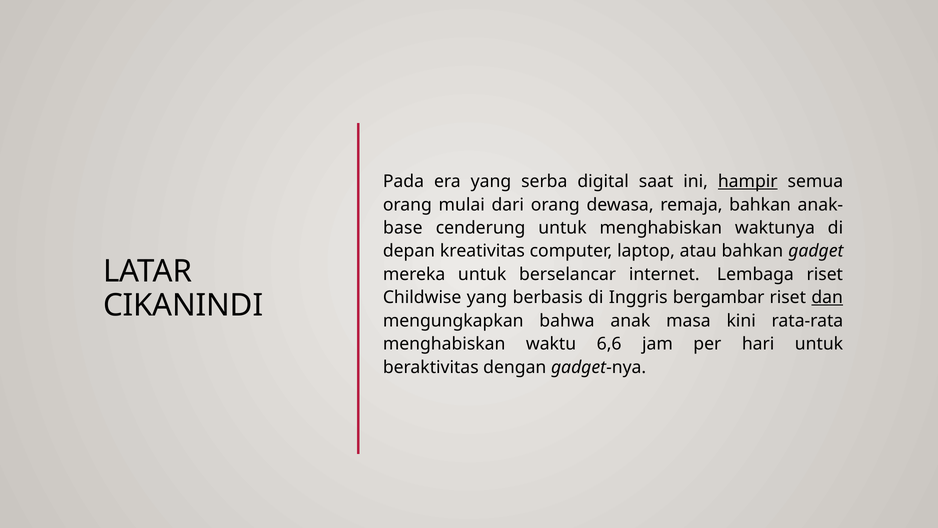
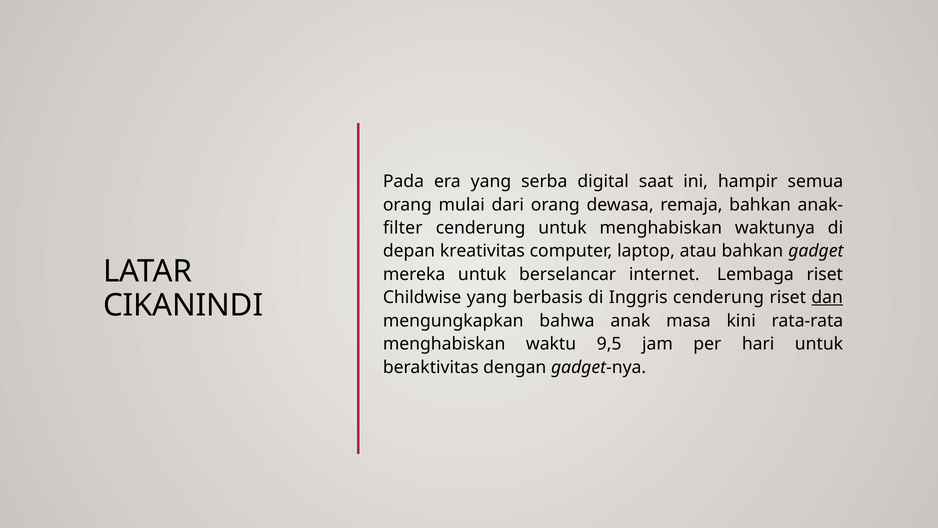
hampir underline: present -> none (748, 181)
base: base -> filter (403, 228)
Inggris bergambar: bergambar -> cenderung (718, 297)
6,6: 6,6 -> 9,5 (609, 344)
